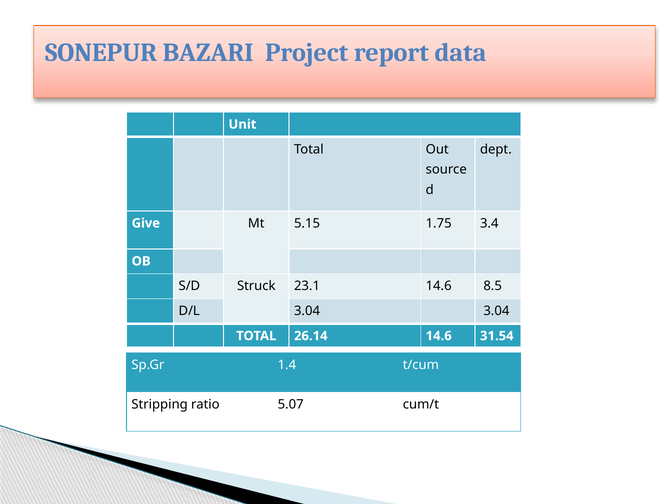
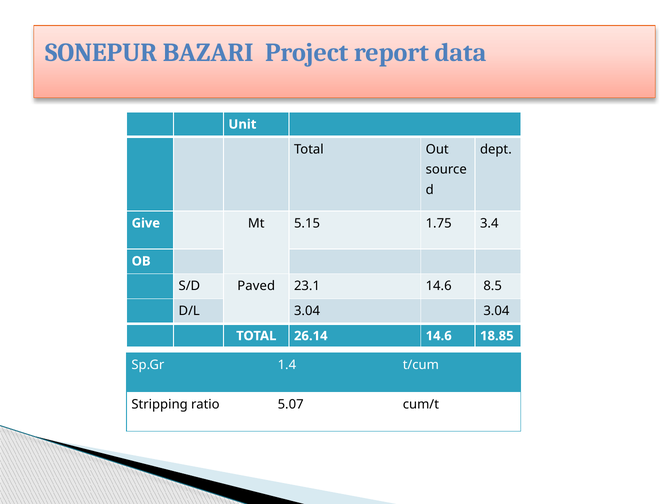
Struck: Struck -> Paved (256, 286)
31.54: 31.54 -> 18.85 (497, 336)
